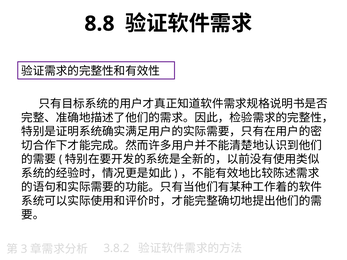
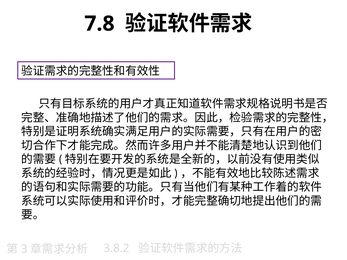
8.8: 8.8 -> 7.8 (99, 24)
